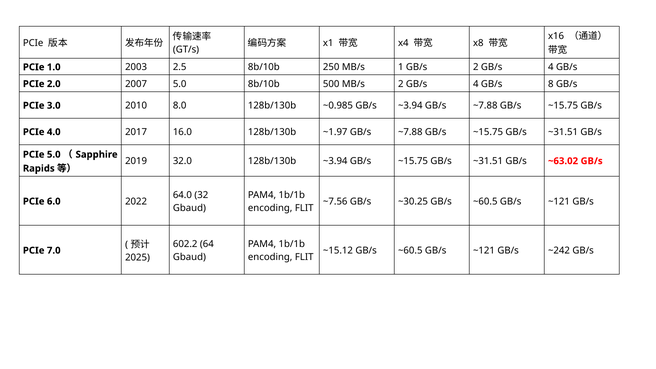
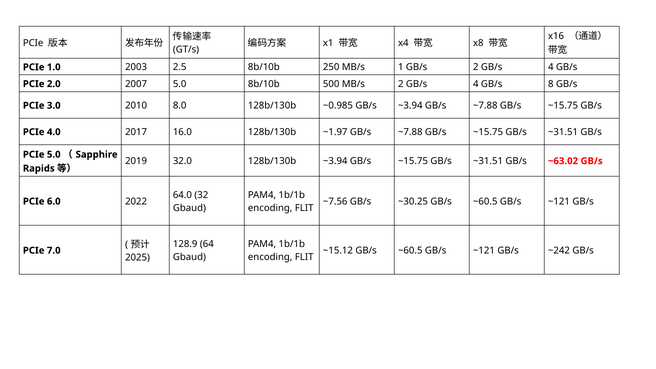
602.2: 602.2 -> 128.9 (185, 244)
